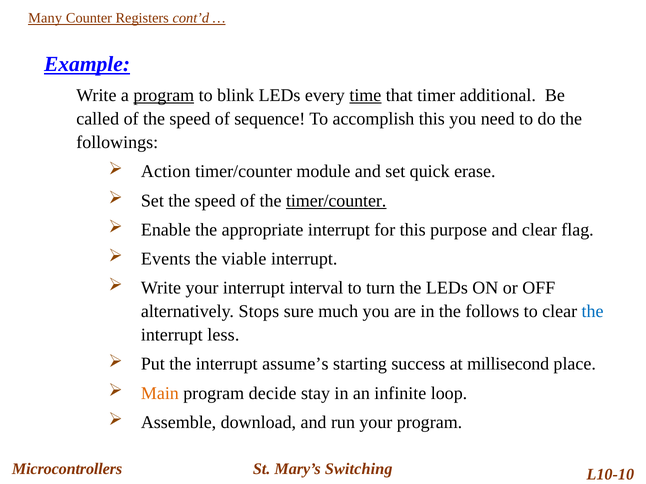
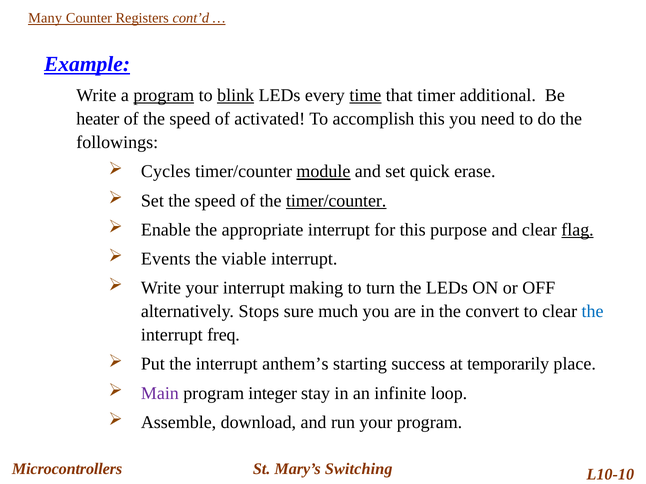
blink underline: none -> present (236, 95)
called: called -> heater (98, 119)
sequence: sequence -> activated (270, 119)
Action: Action -> Cycles (166, 172)
module underline: none -> present (323, 172)
flag underline: none -> present (578, 230)
interval: interval -> making (316, 288)
follows: follows -> convert (492, 312)
less: less -> freq (224, 335)
assume’s: assume’s -> anthem’s (295, 364)
millisecond: millisecond -> temporarily (508, 364)
Main colour: orange -> purple (160, 394)
decide: decide -> integer (273, 394)
